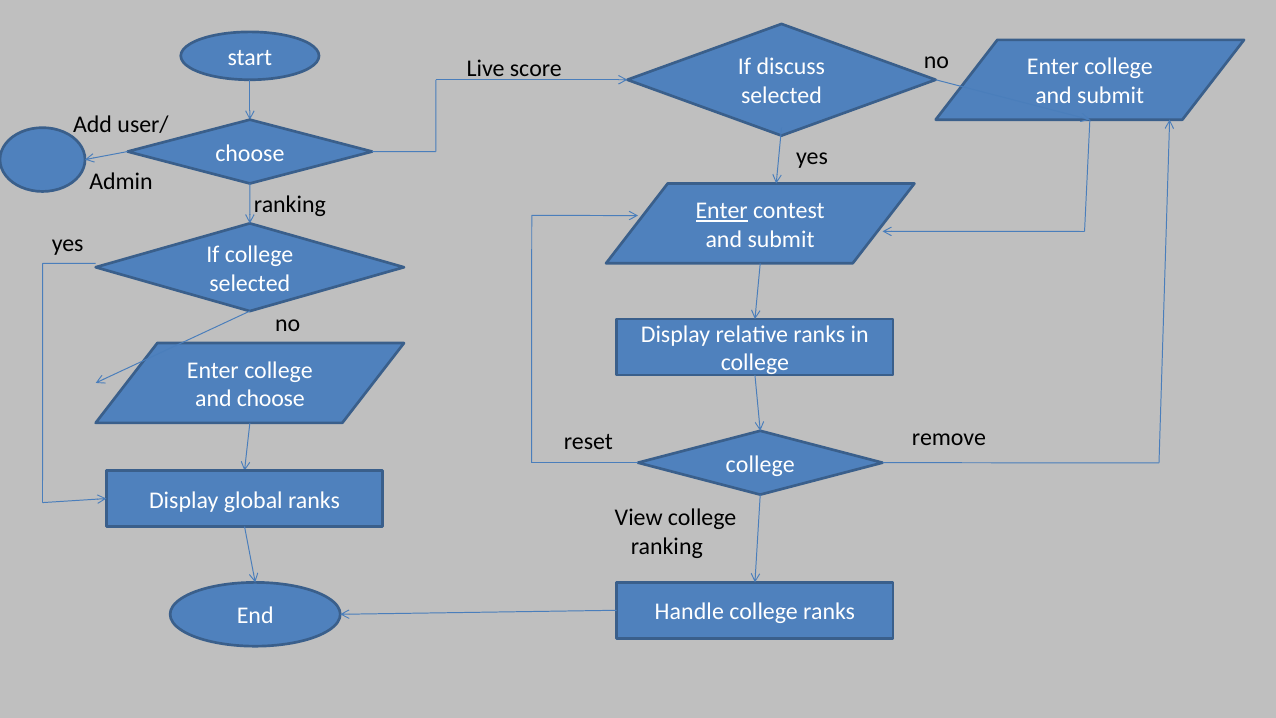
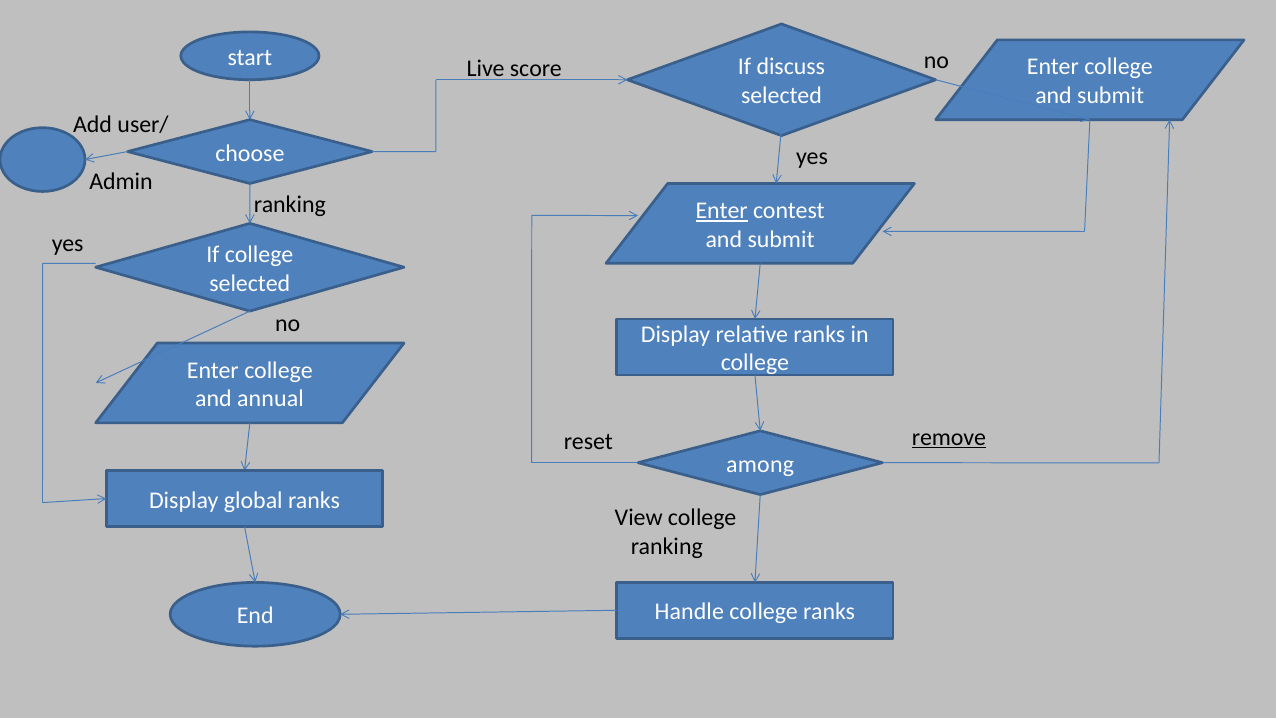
and choose: choose -> annual (271, 399)
remove underline: none -> present (949, 437)
college: college -> among (760, 464)
